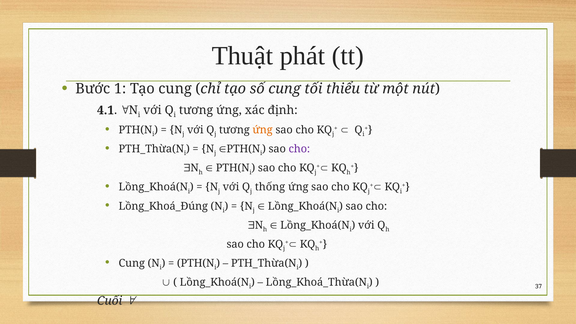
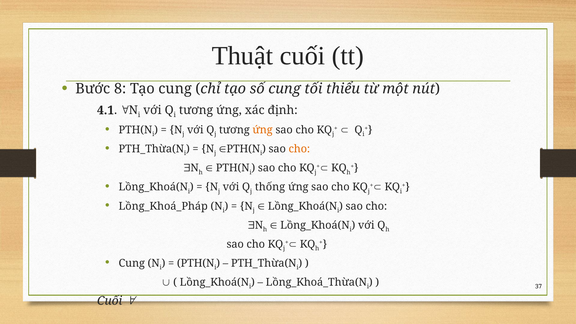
Thuật phát: phát -> cuối (303, 56)
1: 1 -> 8 (120, 89)
cho colour: purple -> orange (299, 149)
Lồng_Khoá_Đúng: Lồng_Khoá_Đúng -> Lồng_Khoá_Pháp (163, 206)
